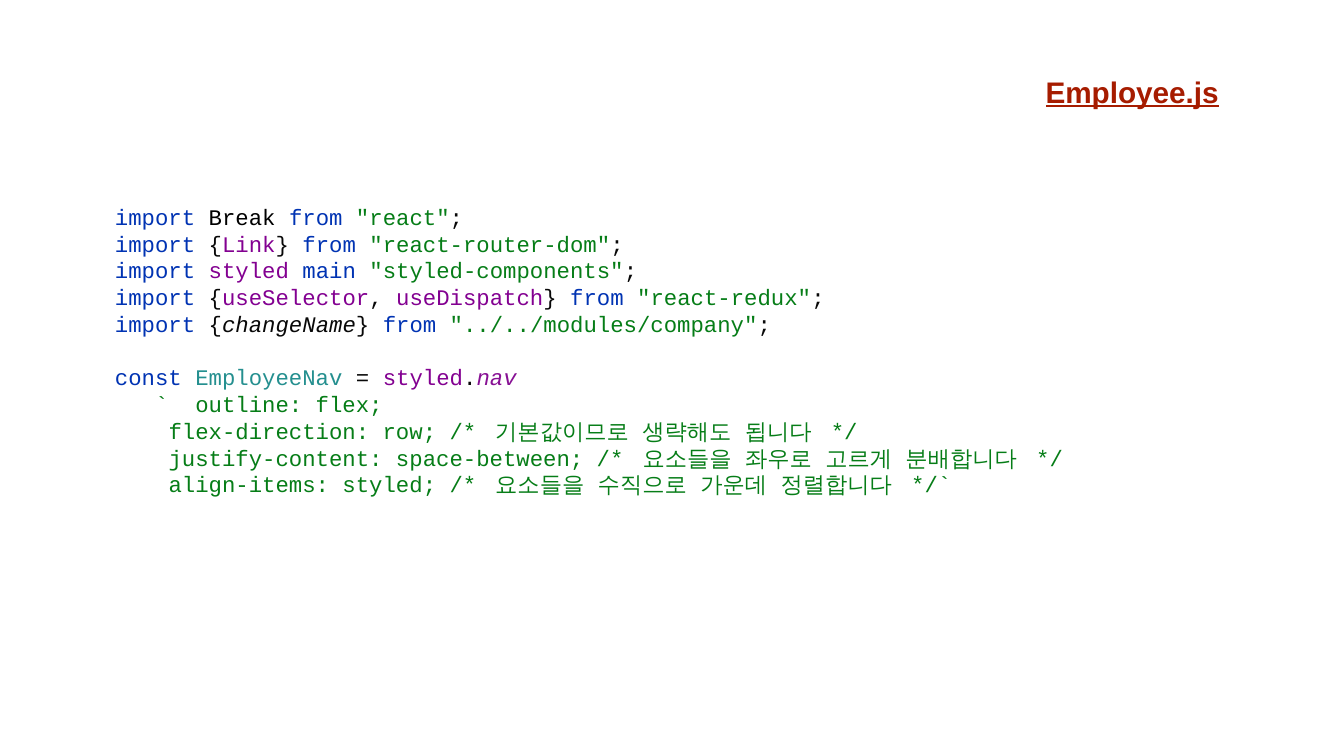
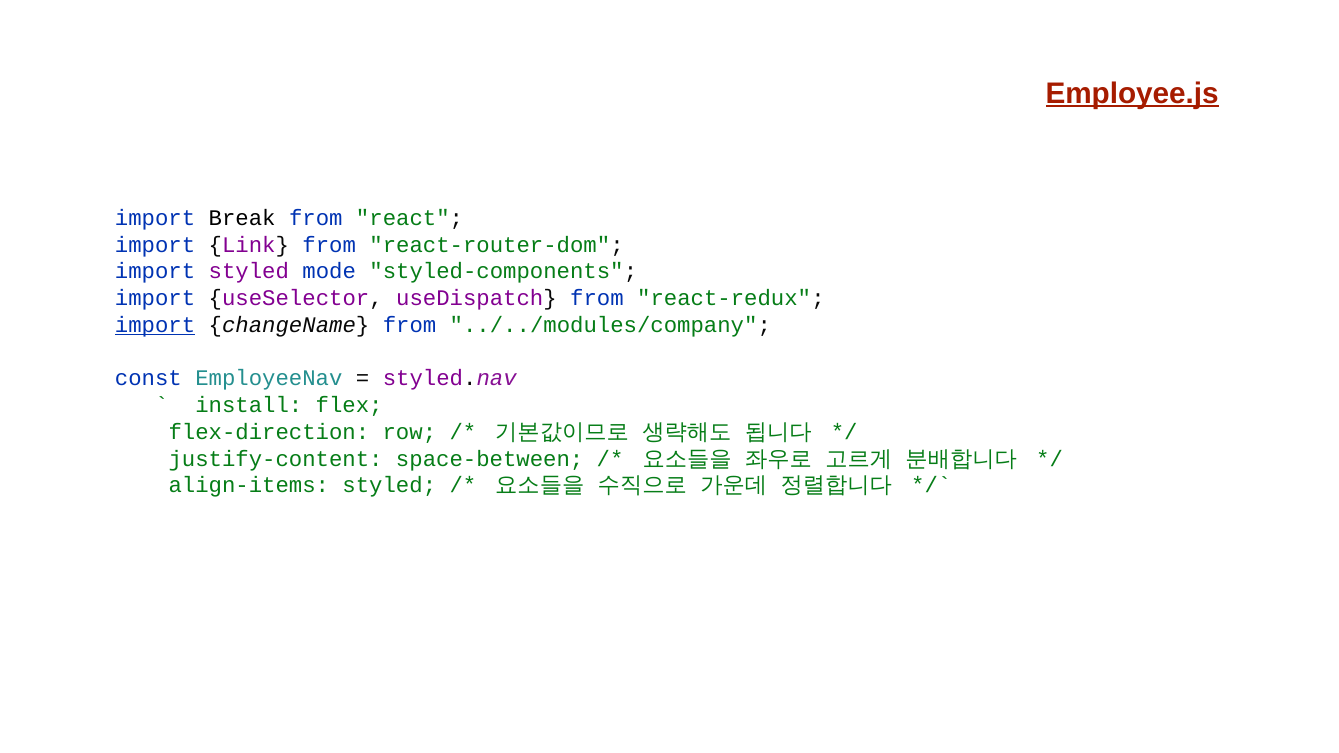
main: main -> mode (329, 272)
import underline: none -> present (155, 325)
outline: outline -> install (249, 405)
